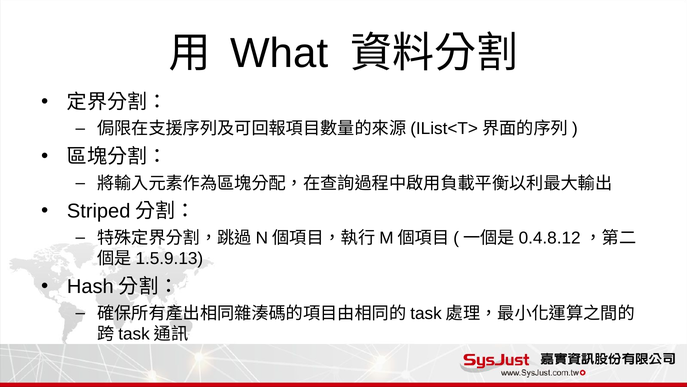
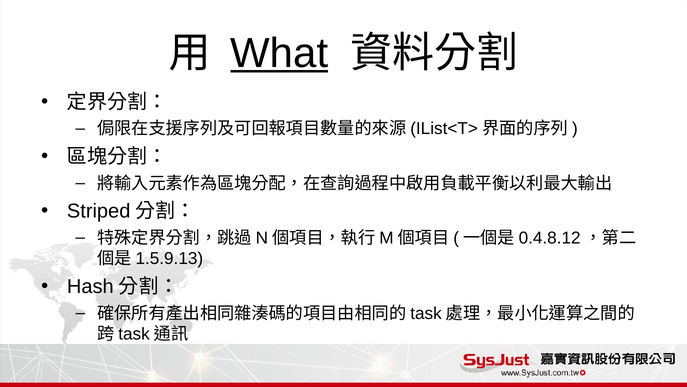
What underline: none -> present (279, 53)
